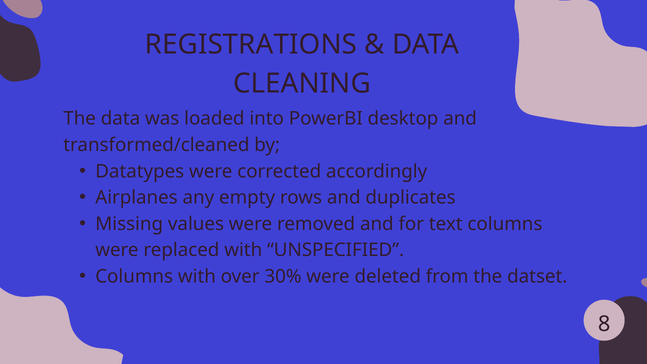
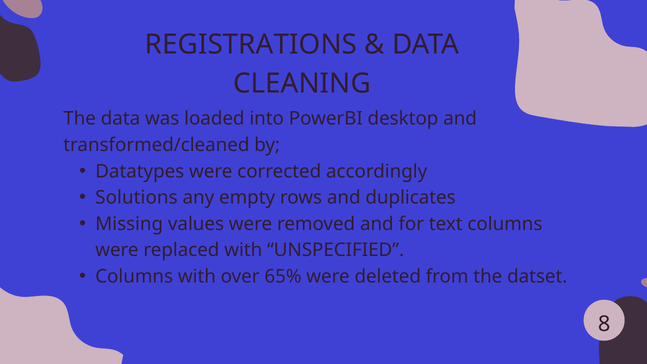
Airplanes: Airplanes -> Solutions (136, 198)
30%: 30% -> 65% (283, 276)
